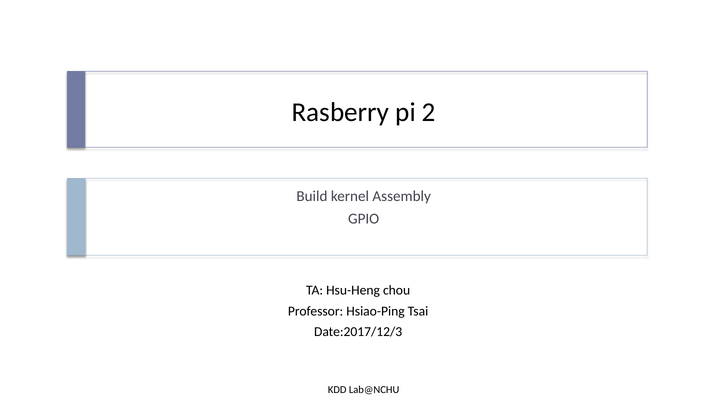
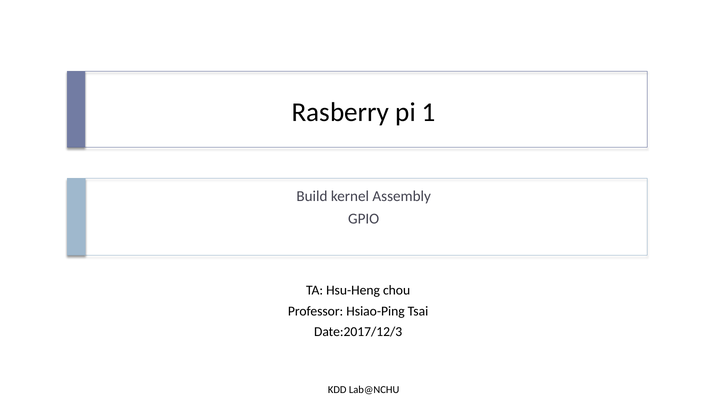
2: 2 -> 1 (429, 112)
